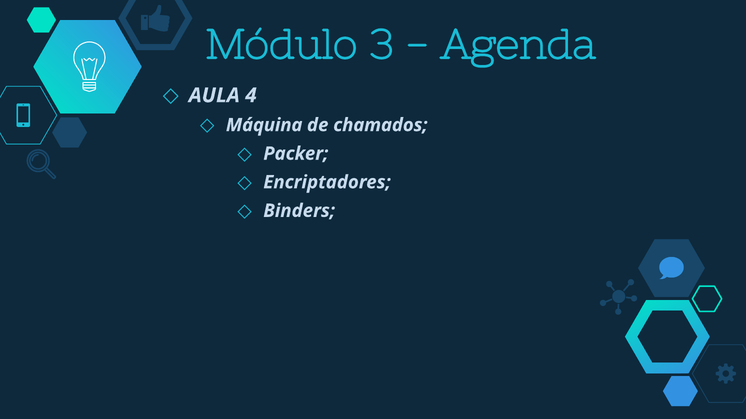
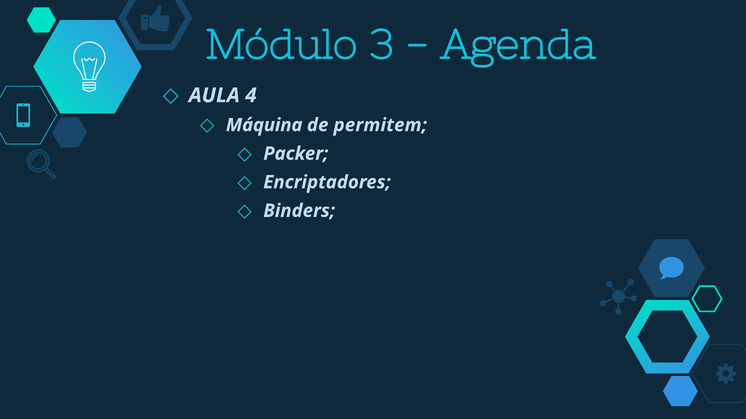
chamados: chamados -> permitem (380, 125)
